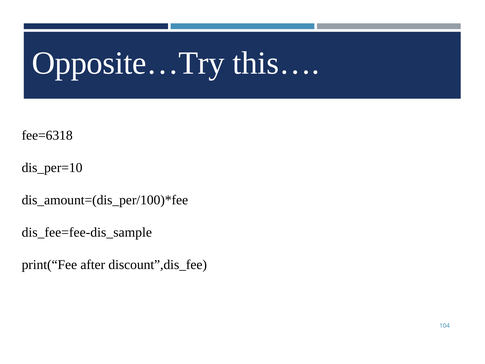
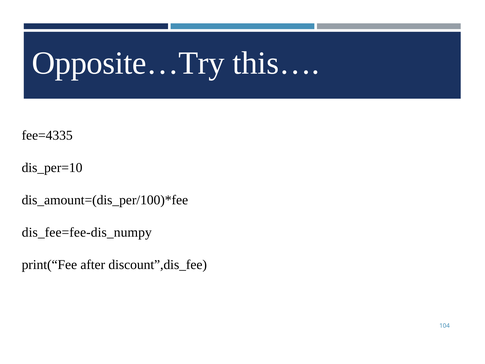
fee=6318: fee=6318 -> fee=4335 (47, 135)
dis_fee=fee-dis_sample: dis_fee=fee-dis_sample -> dis_fee=fee-dis_numpy (87, 232)
